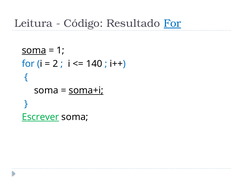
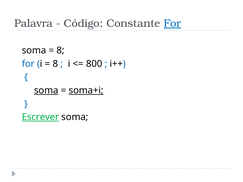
Leitura: Leitura -> Palavra (34, 23)
Resultado: Resultado -> Constante (133, 23)
soma underline: present -> none (34, 50)
1: 1 -> 8 (60, 50)
2: 2 -> 8 (55, 64)
140: 140 -> 800 (94, 64)
soma underline: none -> present (46, 90)
